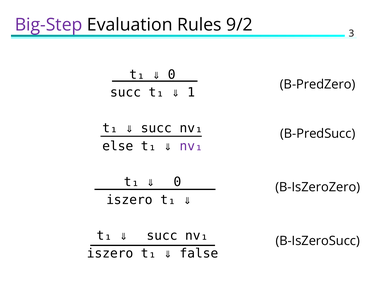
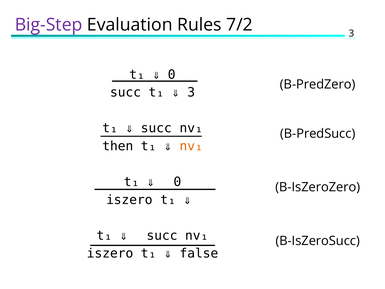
9/2: 9/2 -> 7/2 (240, 25)
1: 1 -> 3 (191, 92)
else: else -> then (118, 146)
nv₁ colour: purple -> orange (191, 146)
